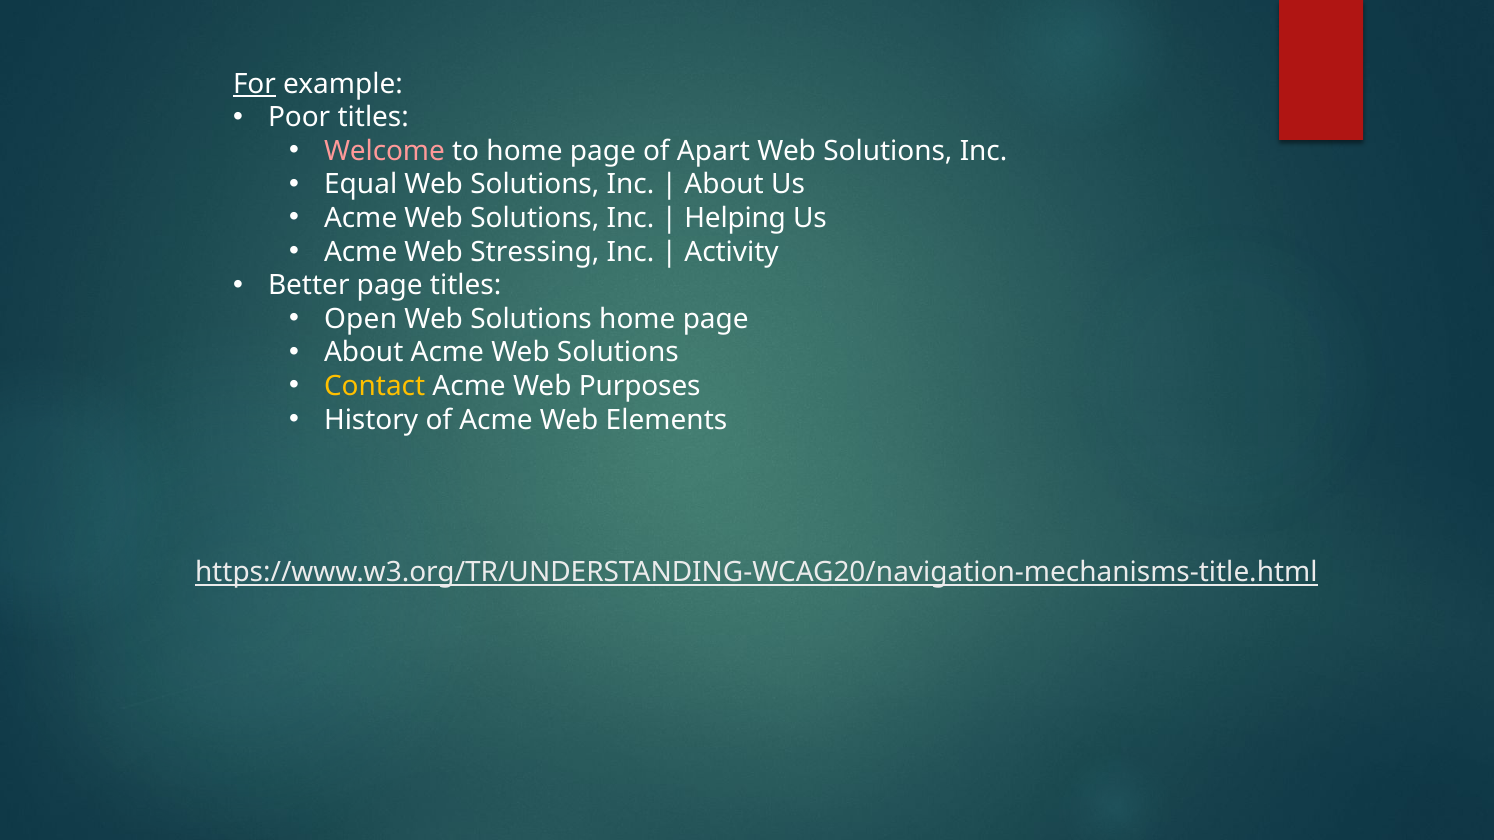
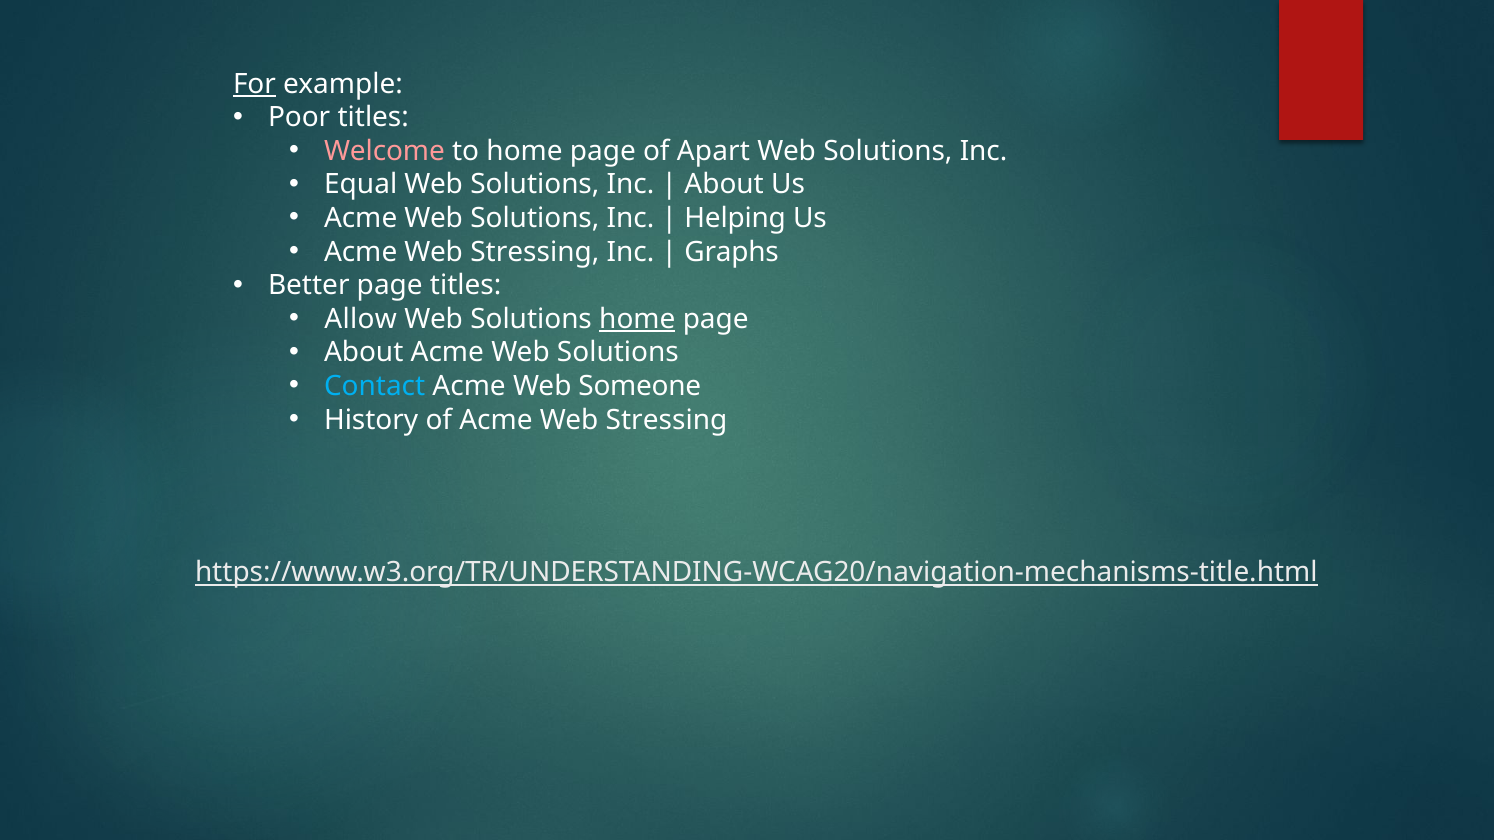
Activity: Activity -> Graphs (732, 252)
Open: Open -> Allow (361, 319)
home underline: none -> present (637, 319)
Contact colour: yellow -> light blue (375, 386)
Purposes: Purposes -> Someone (640, 386)
of Acme Web Elements: Elements -> Stressing (667, 420)
